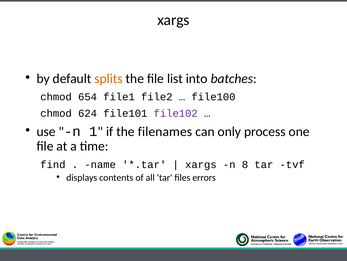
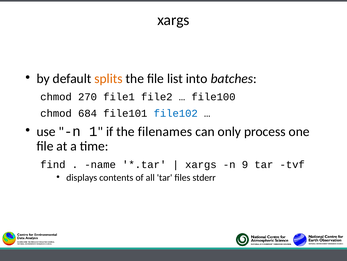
654: 654 -> 270 (88, 97)
624: 624 -> 684 (88, 113)
file102 colour: purple -> blue (176, 113)
8: 8 -> 9 (245, 164)
errors: errors -> stderr (204, 177)
